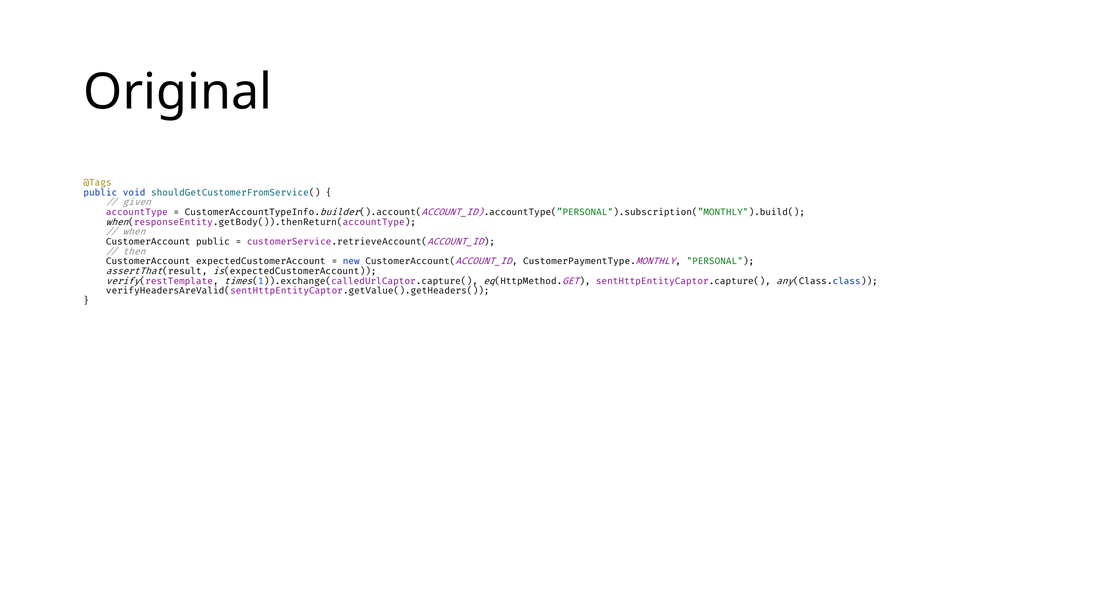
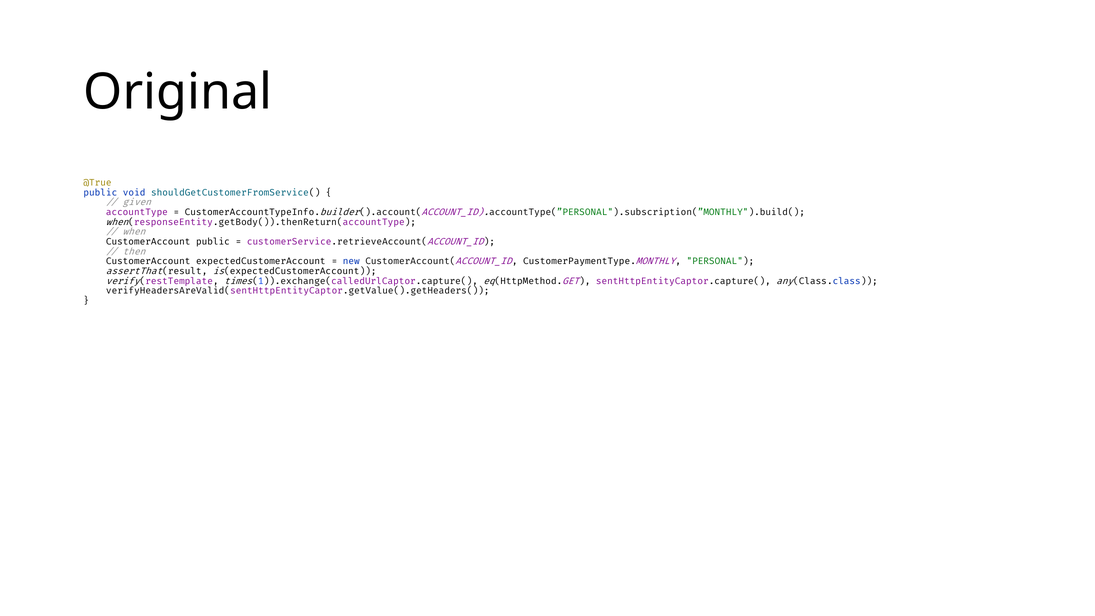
@Tags: @Tags -> @True (97, 183)
